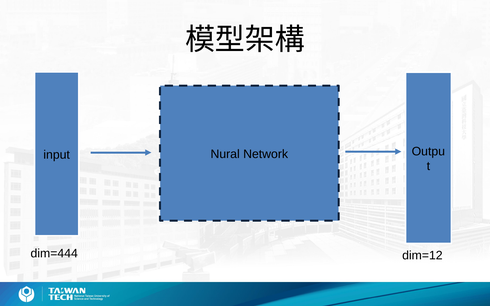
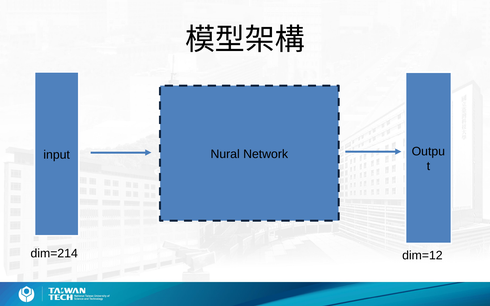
dim=444: dim=444 -> dim=214 (54, 254)
